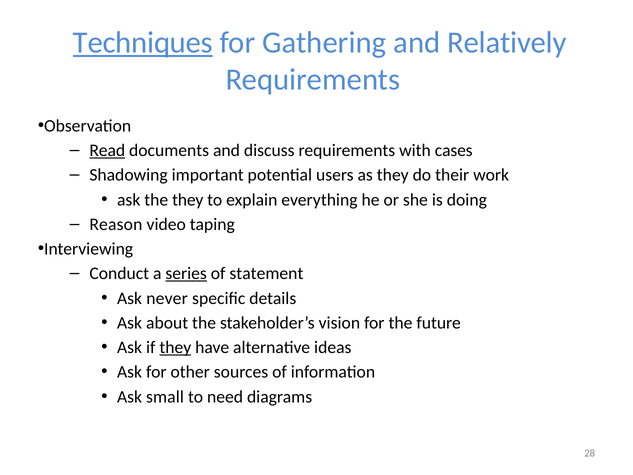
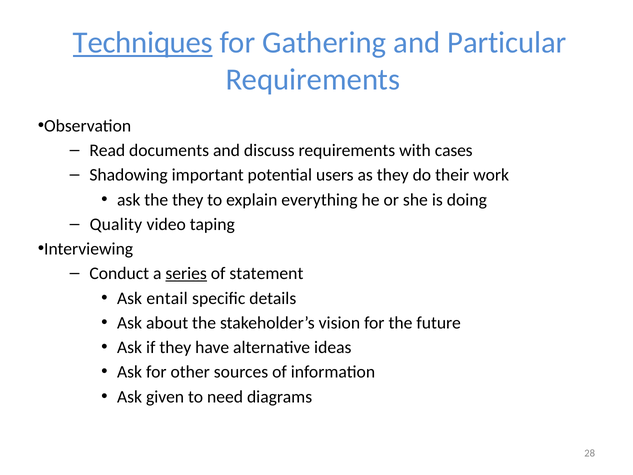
Relatively: Relatively -> Particular (507, 43)
Read underline: present -> none (107, 150)
Reason: Reason -> Quality (116, 224)
never: never -> entail (167, 298)
they underline: present -> none (175, 347)
small: small -> given (165, 397)
